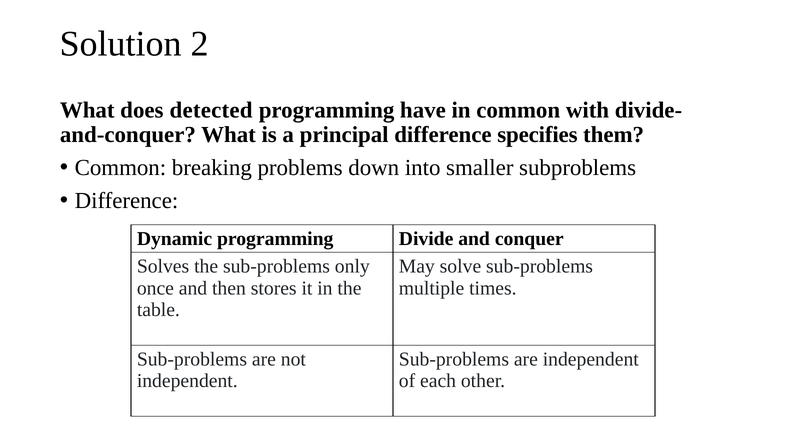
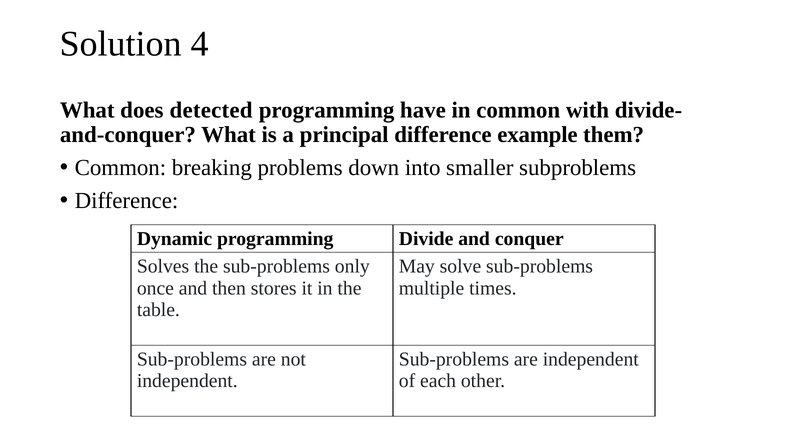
2: 2 -> 4 (200, 44)
specifies: specifies -> example (537, 135)
